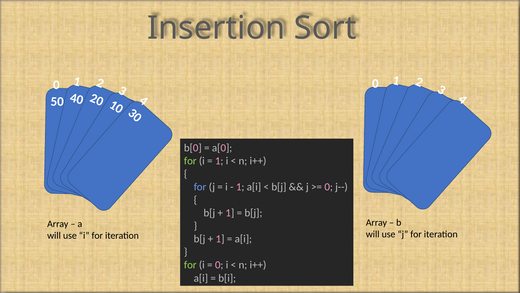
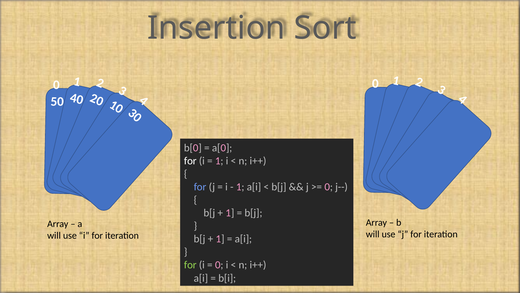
for colour: light green -> white (190, 161)
